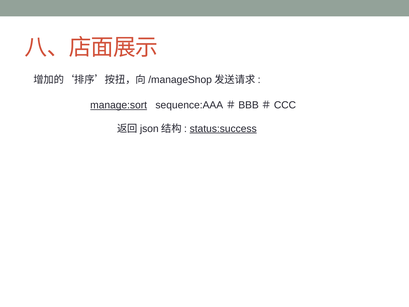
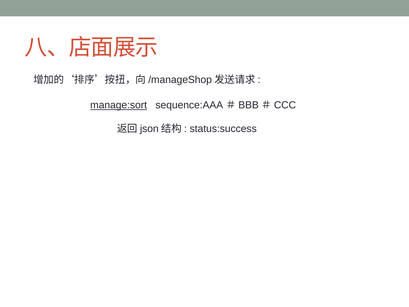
status:success underline: present -> none (223, 129)
